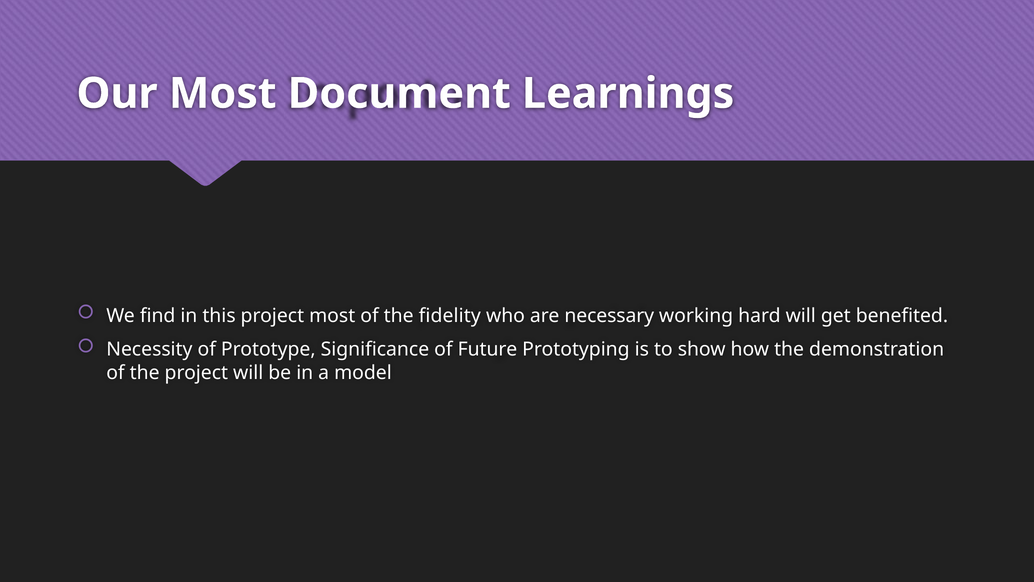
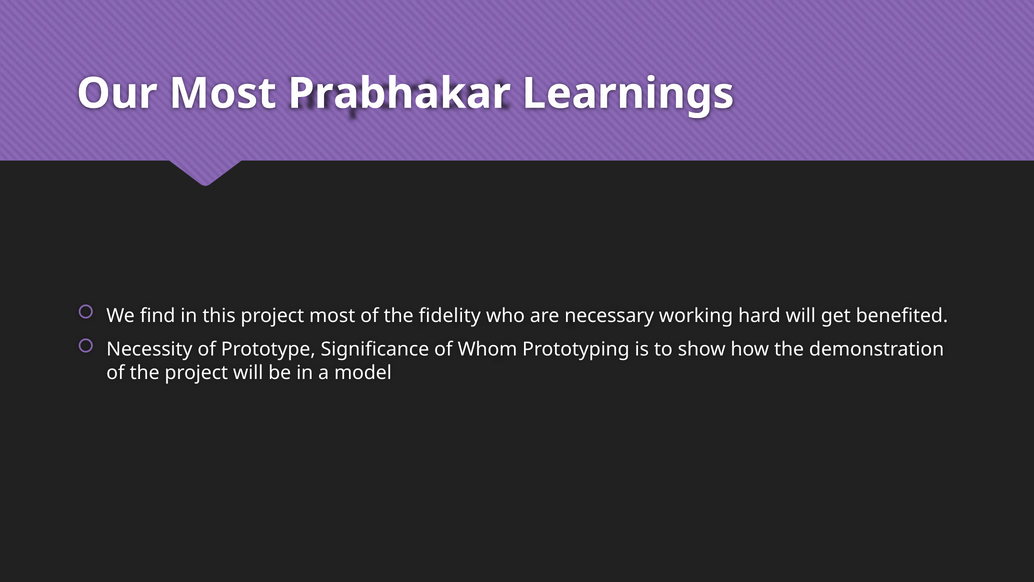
Document: Document -> Prabhakar (399, 93)
Future: Future -> Whom (487, 349)
